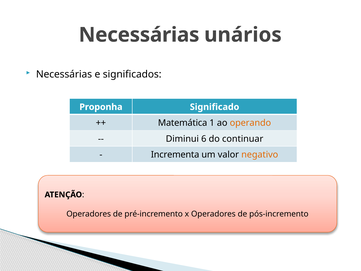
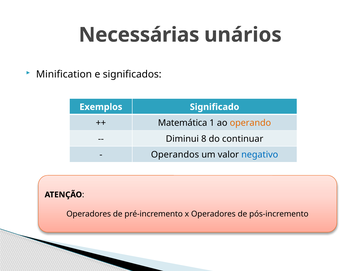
Necessárias: Necessárias -> Minification (64, 74)
Proponha: Proponha -> Exemplos (101, 107)
6: 6 -> 8 (204, 139)
Incrementa: Incrementa -> Operandos (175, 155)
negativo colour: orange -> blue (260, 155)
